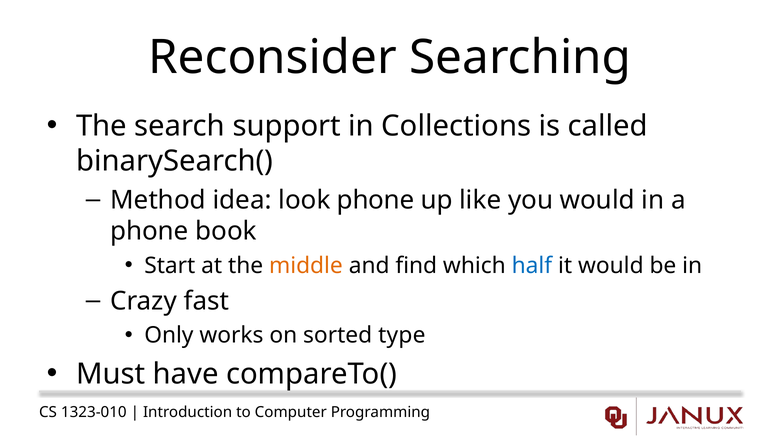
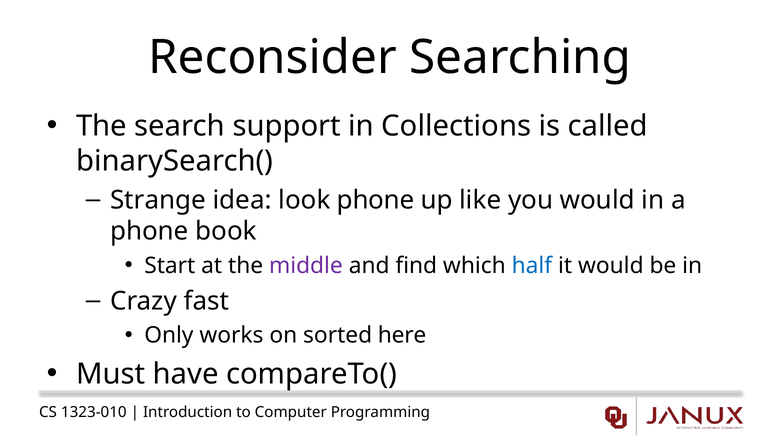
Method: Method -> Strange (158, 200)
middle colour: orange -> purple (306, 265)
type: type -> here (402, 335)
